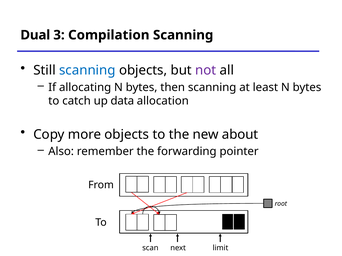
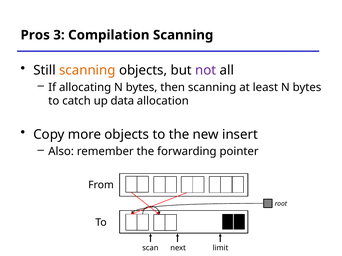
Dual: Dual -> Pros (35, 35)
scanning colour: blue -> orange (87, 70)
about: about -> insert (240, 135)
